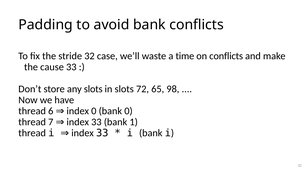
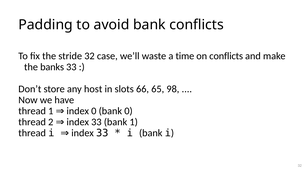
cause: cause -> banks (52, 67)
any slots: slots -> host (93, 89)
72: 72 -> 66 (143, 89)
thread 6: 6 -> 1 (51, 111)
7: 7 -> 2 (51, 122)
